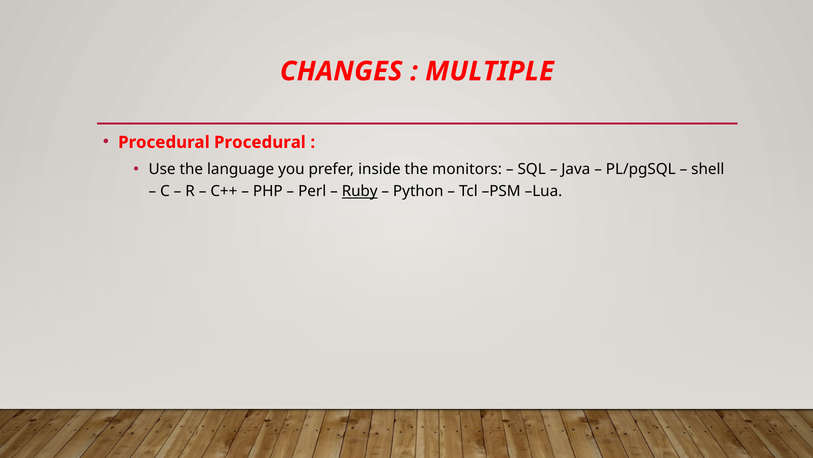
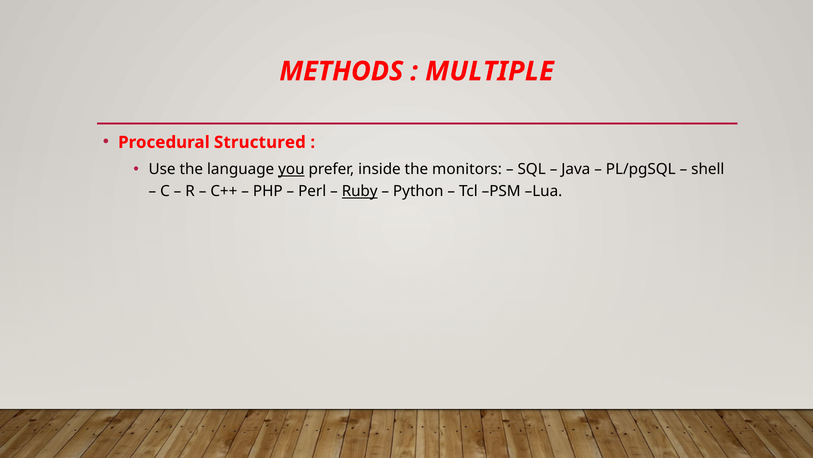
CHANGES: CHANGES -> METHODS (341, 71)
Procedural Procedural: Procedural -> Structured (260, 142)
you underline: none -> present (291, 169)
